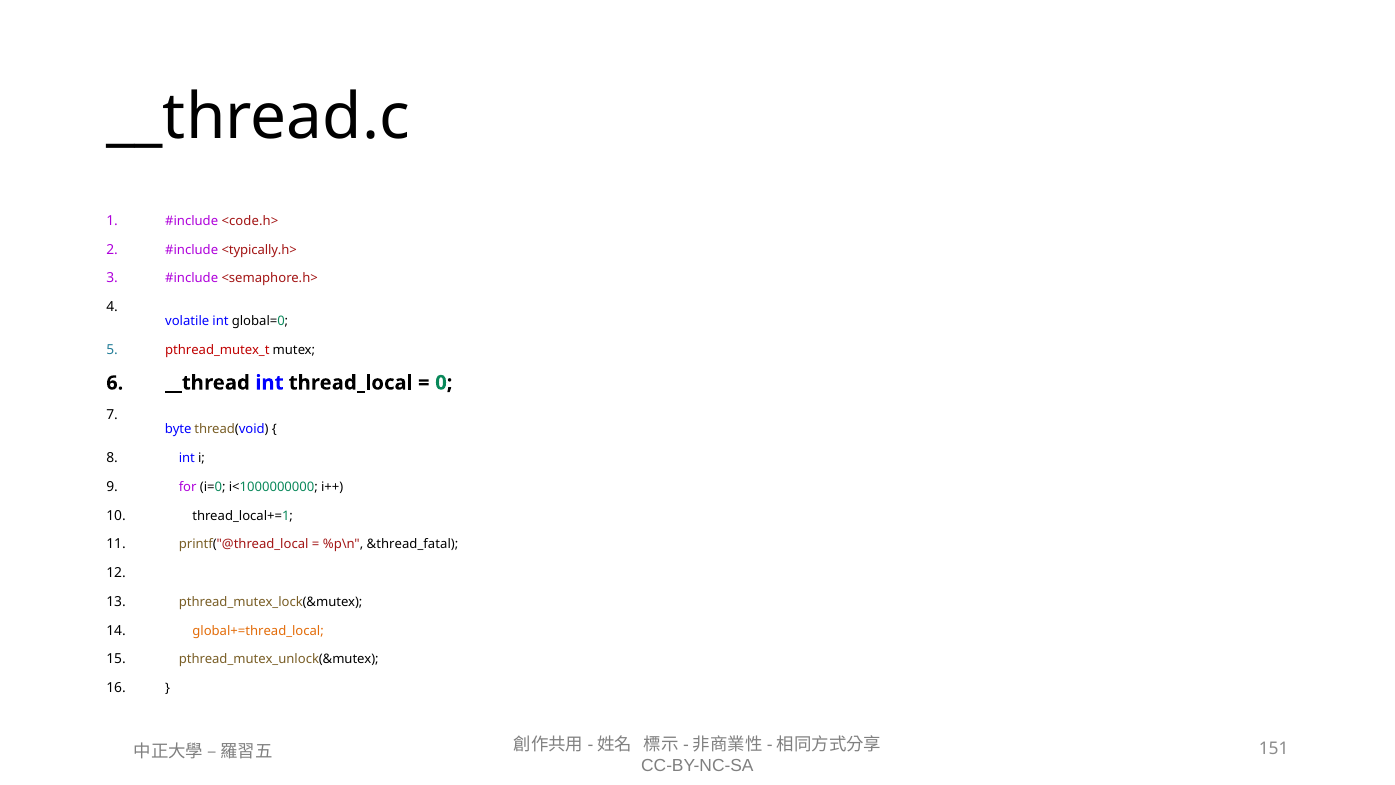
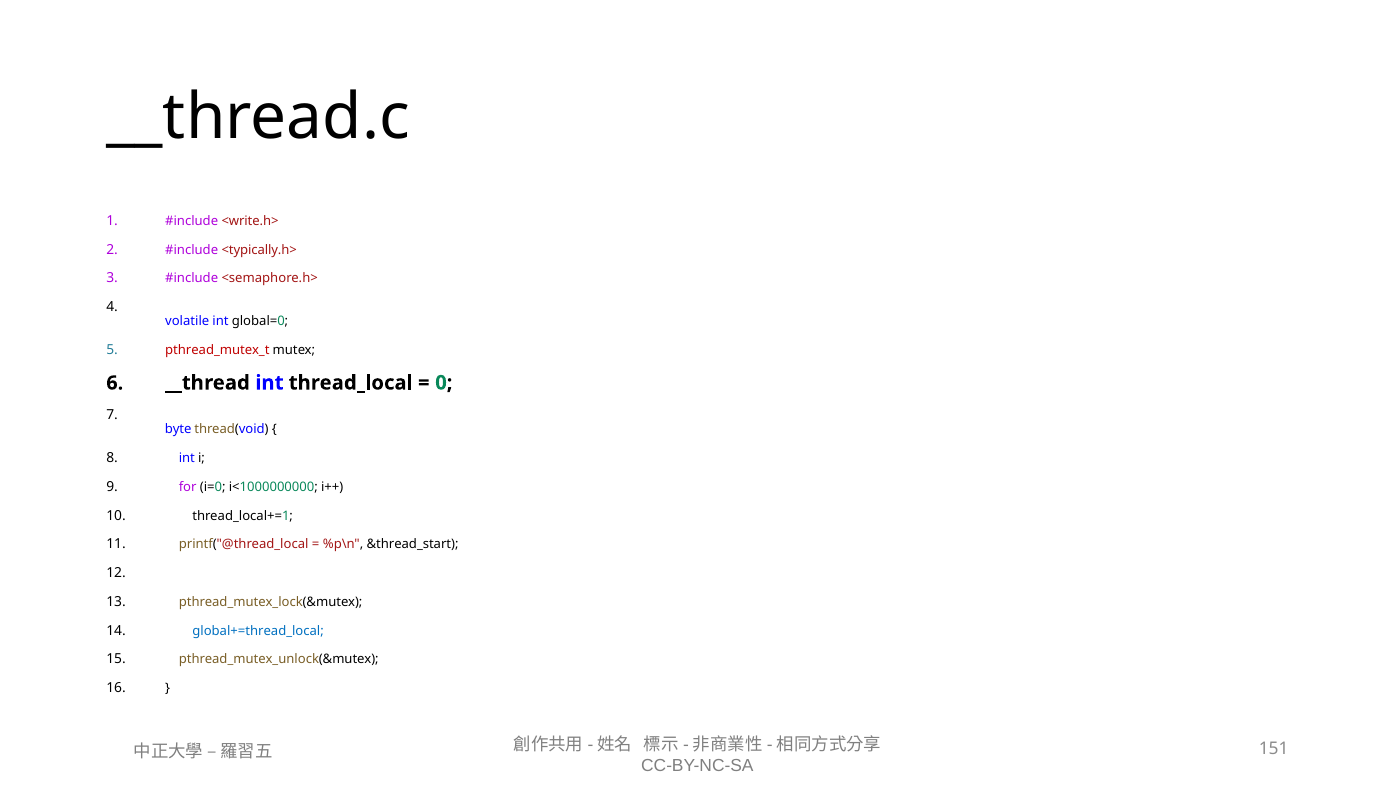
<code.h>: <code.h> -> <write.h> (250, 221)
&thread_fatal: &thread_fatal -> &thread_start (413, 544)
global+=thread_local colour: orange -> blue (258, 630)
